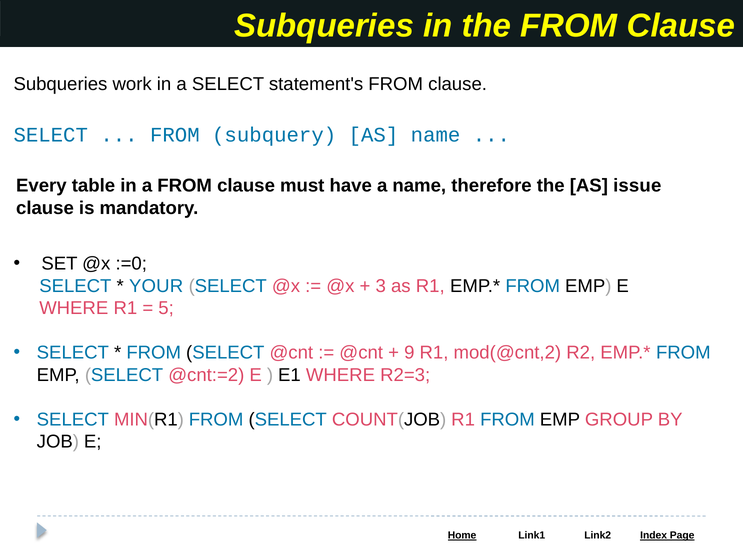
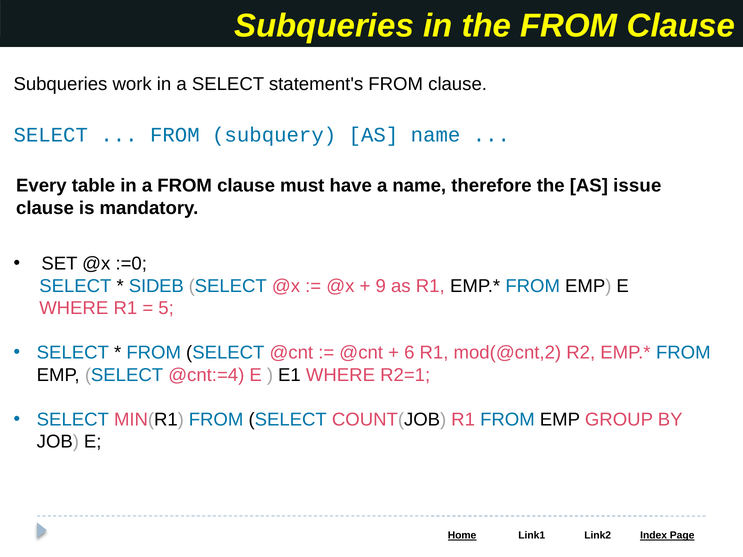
YOUR: YOUR -> SIDEB (156, 286)
3: 3 -> 9 (381, 286)
9: 9 -> 6 (409, 353)
@cnt:=2: @cnt:=2 -> @cnt:=4 (206, 375)
R2=3: R2=3 -> R2=1 (405, 375)
